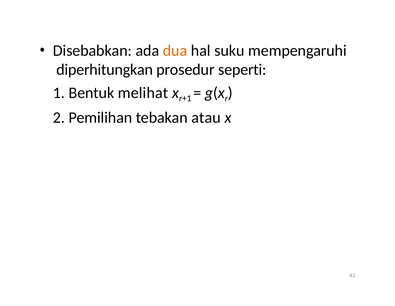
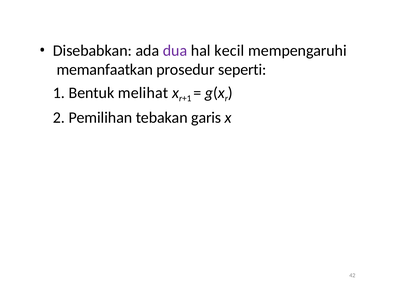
dua colour: orange -> purple (175, 50)
suku: suku -> kecil (229, 50)
diperhitungkan: diperhitungkan -> memanfaatkan (105, 70)
atau: atau -> garis (206, 117)
